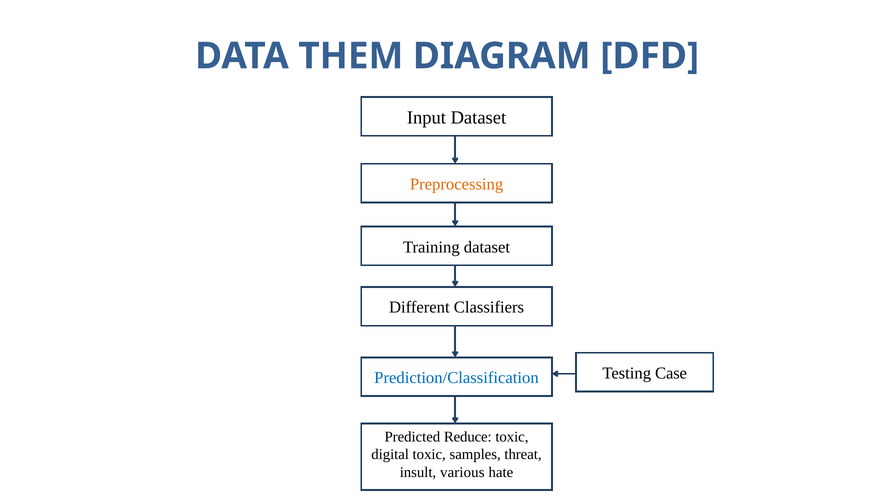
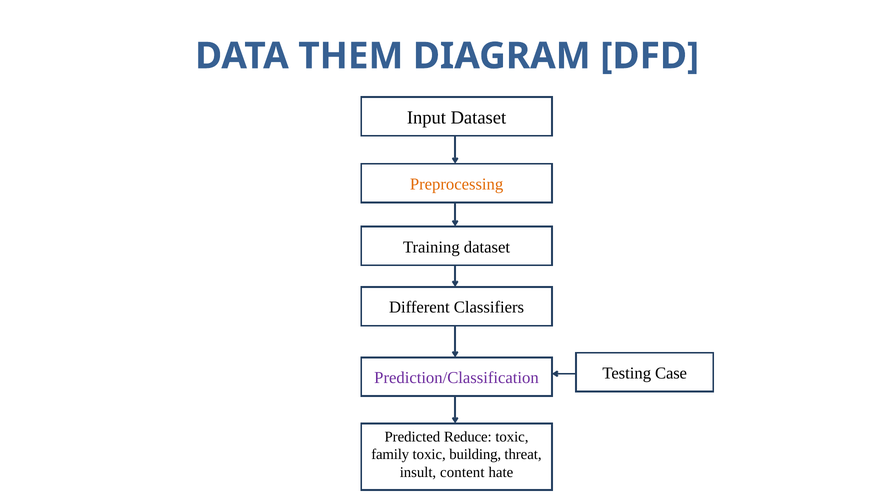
Prediction/Classification colour: blue -> purple (457, 378)
digital: digital -> family (390, 455)
samples: samples -> building (475, 455)
various: various -> content (462, 472)
